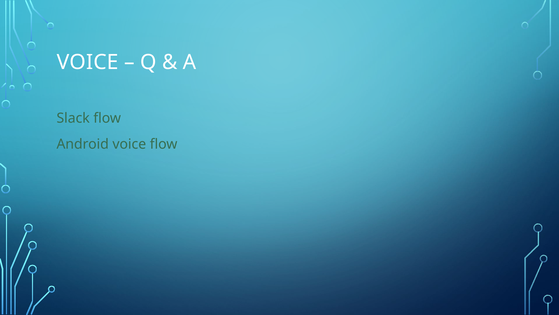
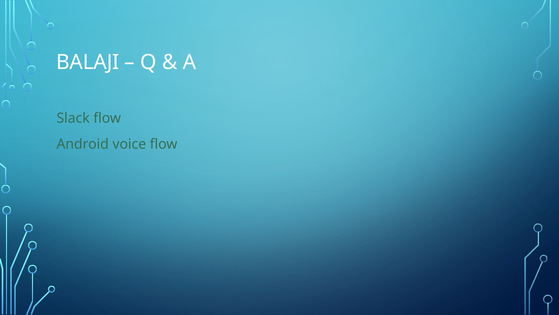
VOICE: VOICE -> BALAJI (88, 62)
